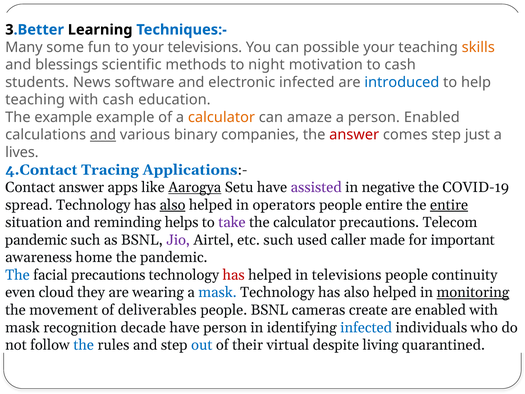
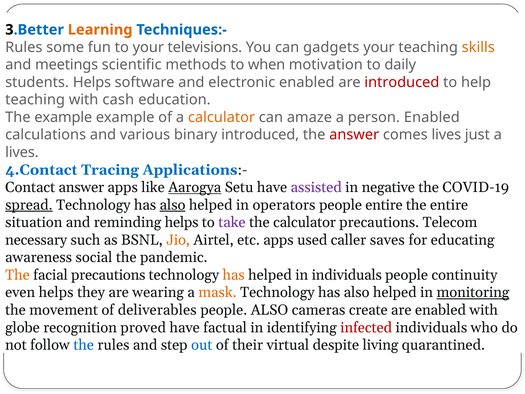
Learning colour: black -> orange (100, 30)
Many: Many -> Rules (24, 47)
possible: possible -> gadgets (331, 47)
blessings: blessings -> meetings (67, 65)
night: night -> when (267, 65)
to cash: cash -> daily (400, 65)
students News: News -> Helps (92, 82)
electronic infected: infected -> enabled (307, 82)
introduced colour: blue -> red (402, 82)
and underline: present -> none (103, 135)
binary companies: companies -> introduced (260, 135)
comes step: step -> lives (446, 135)
spread underline: none -> present (29, 205)
entire underline: present -> none (449, 205)
pandemic: pandemic -> necessary (36, 240)
Jio colour: purple -> orange (178, 240)
etc such: such -> apps (279, 240)
made: made -> saves (387, 240)
important: important -> educating (463, 240)
home: home -> social (94, 257)
The colour: blue -> orange (18, 275)
has colour: red -> orange (234, 275)
in televisions: televisions -> individuals (347, 275)
even cloud: cloud -> helps (56, 292)
mask colour: blue -> orange (217, 292)
people BSNL: BSNL -> ALSO (270, 310)
mask: mask -> globe (23, 327)
decade: decade -> proved (143, 327)
have person: person -> factual (225, 327)
infected colour: blue -> red (366, 327)
